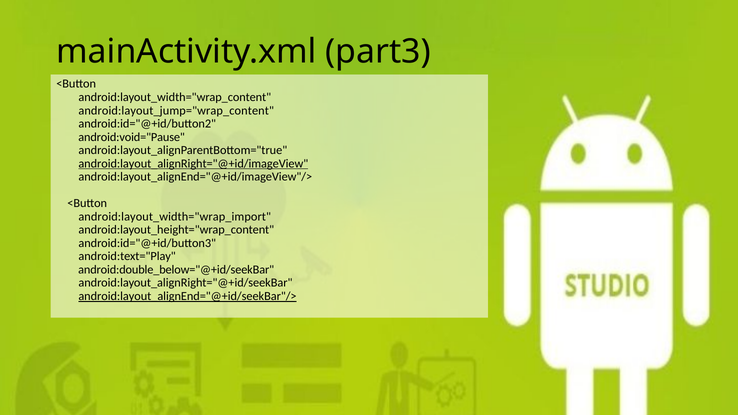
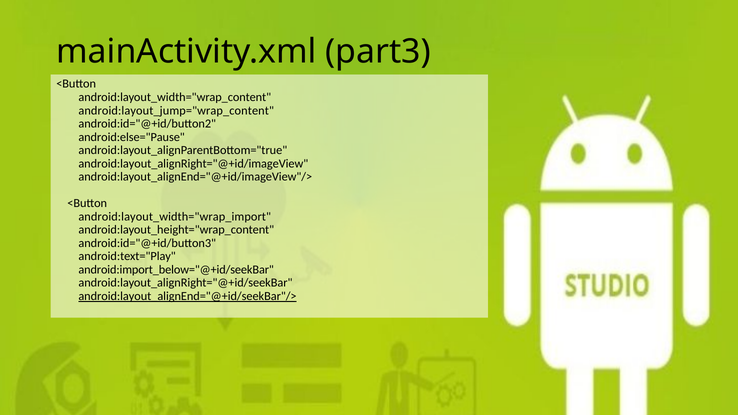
android:void="Pause: android:void="Pause -> android:else="Pause (132, 137)
android:layout_alignRight="@+id/imageView underline: present -> none (193, 164)
android:double_below="@+id/seekBar: android:double_below="@+id/seekBar -> android:import_below="@+id/seekBar (176, 270)
